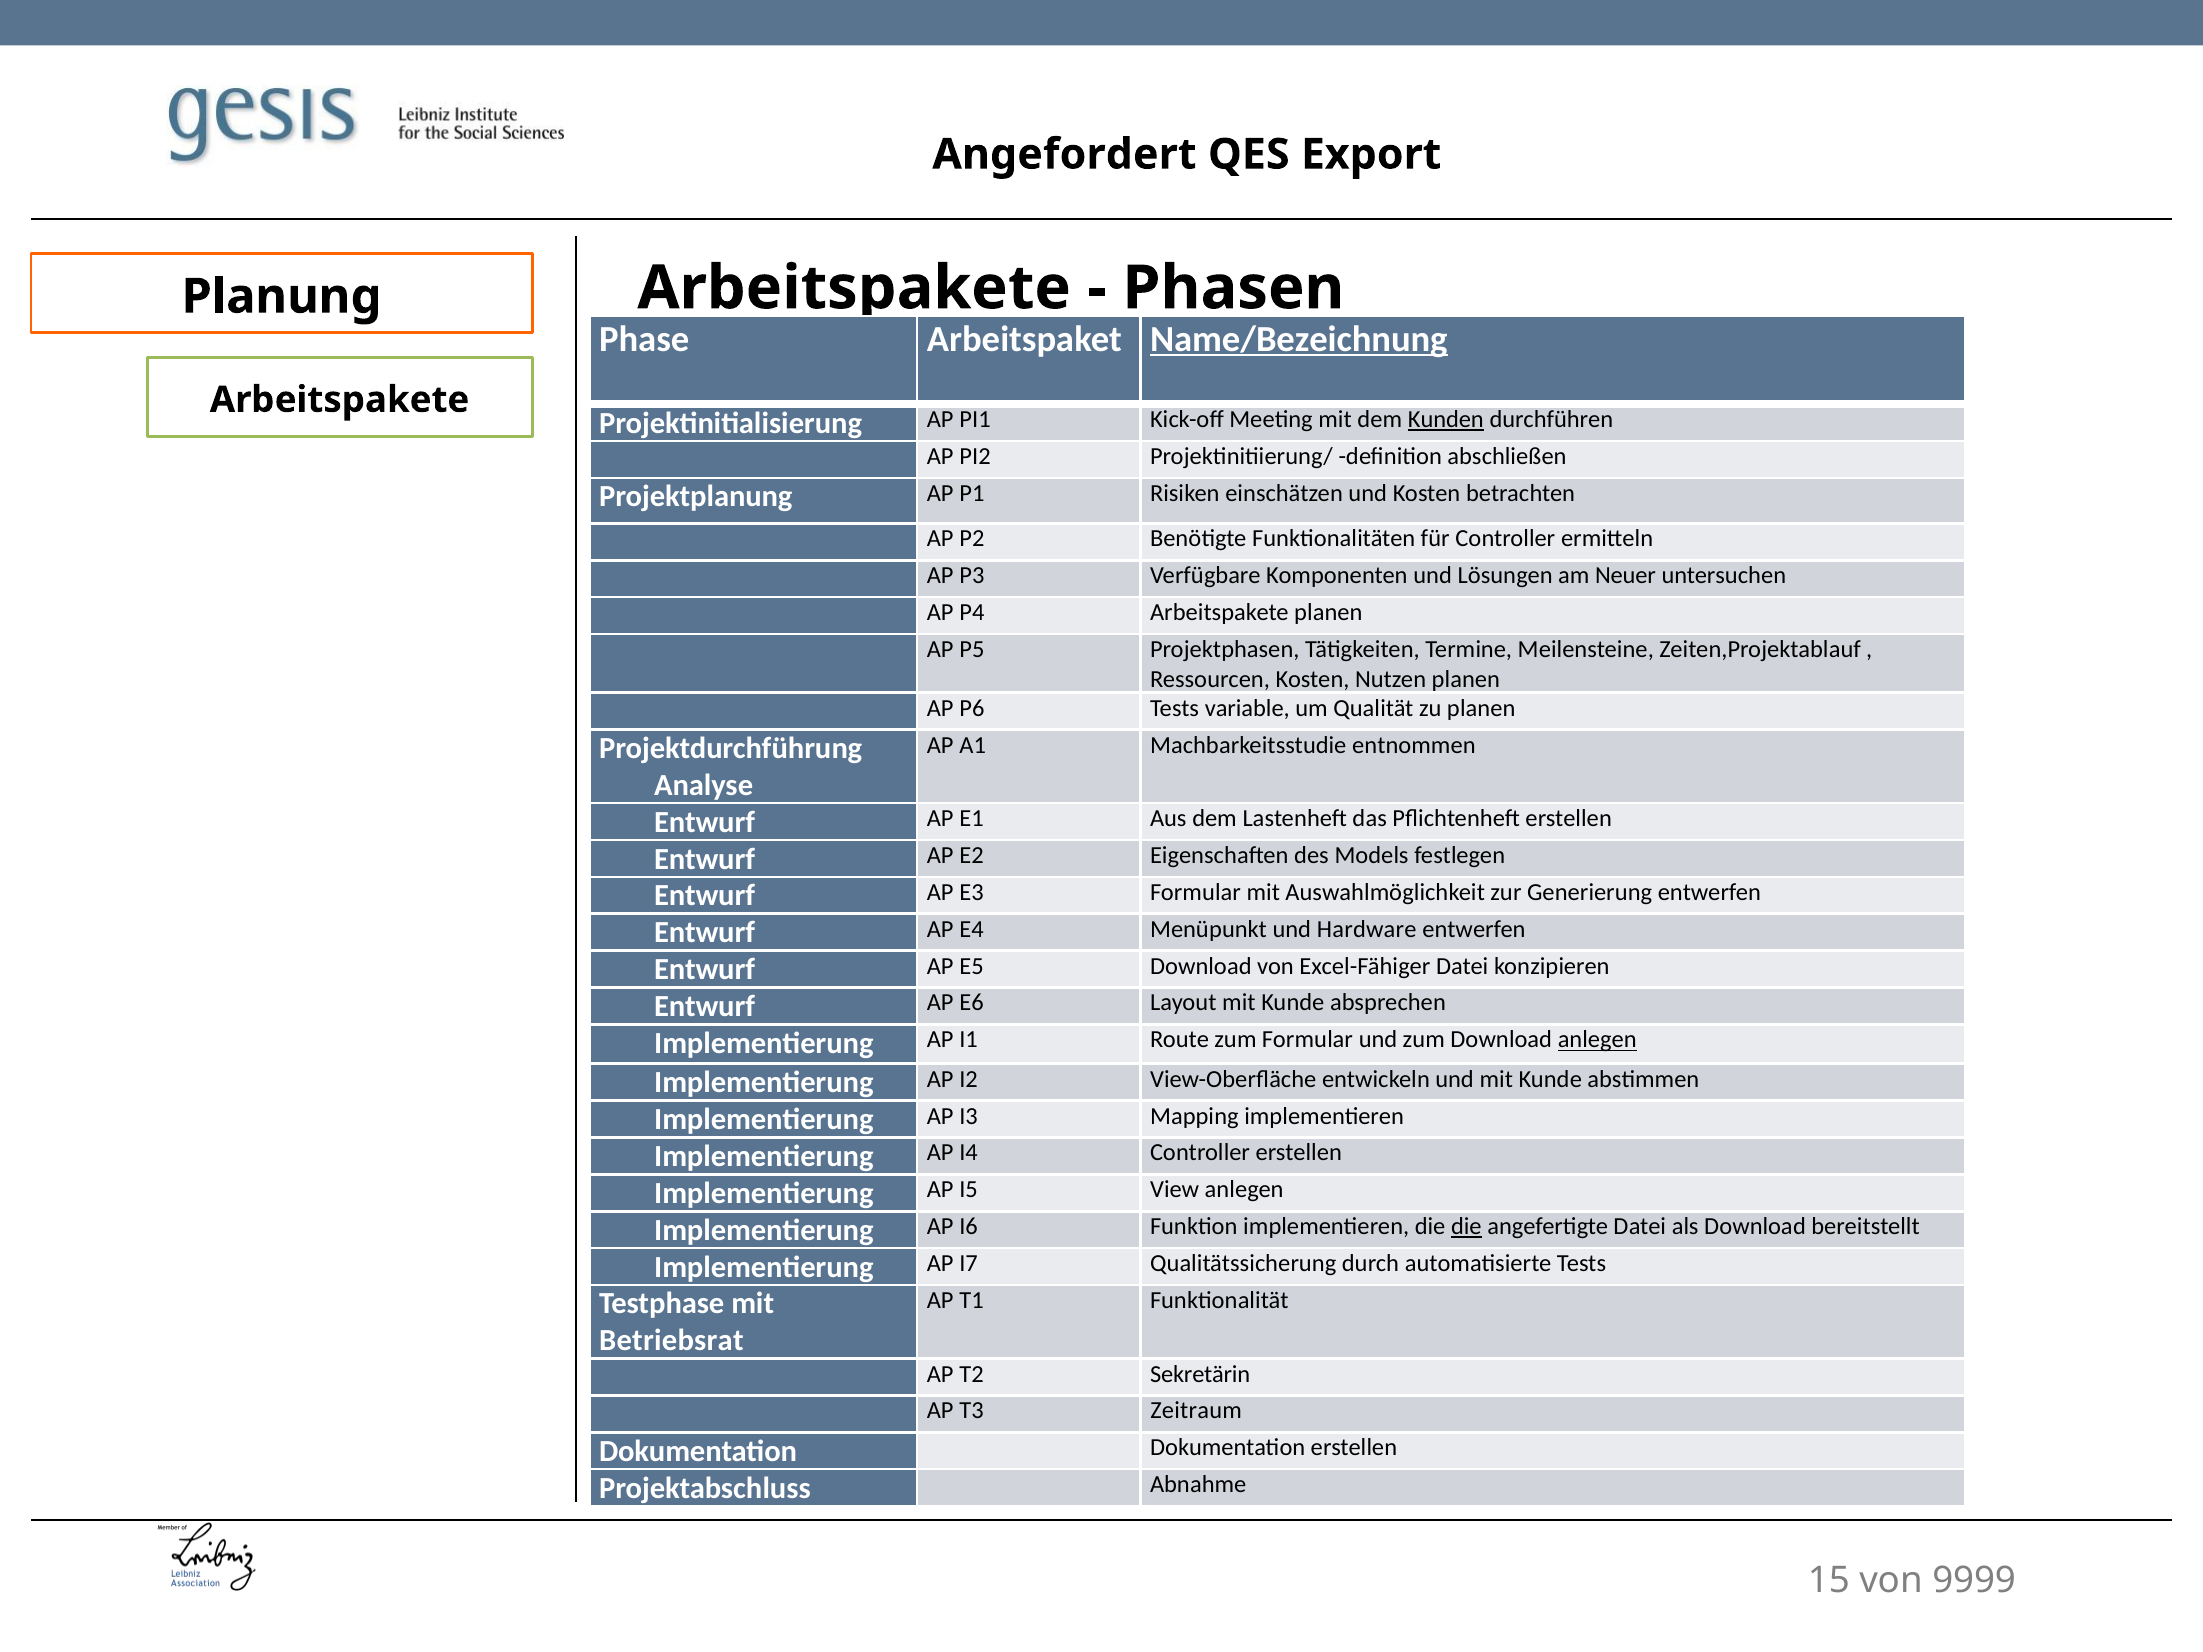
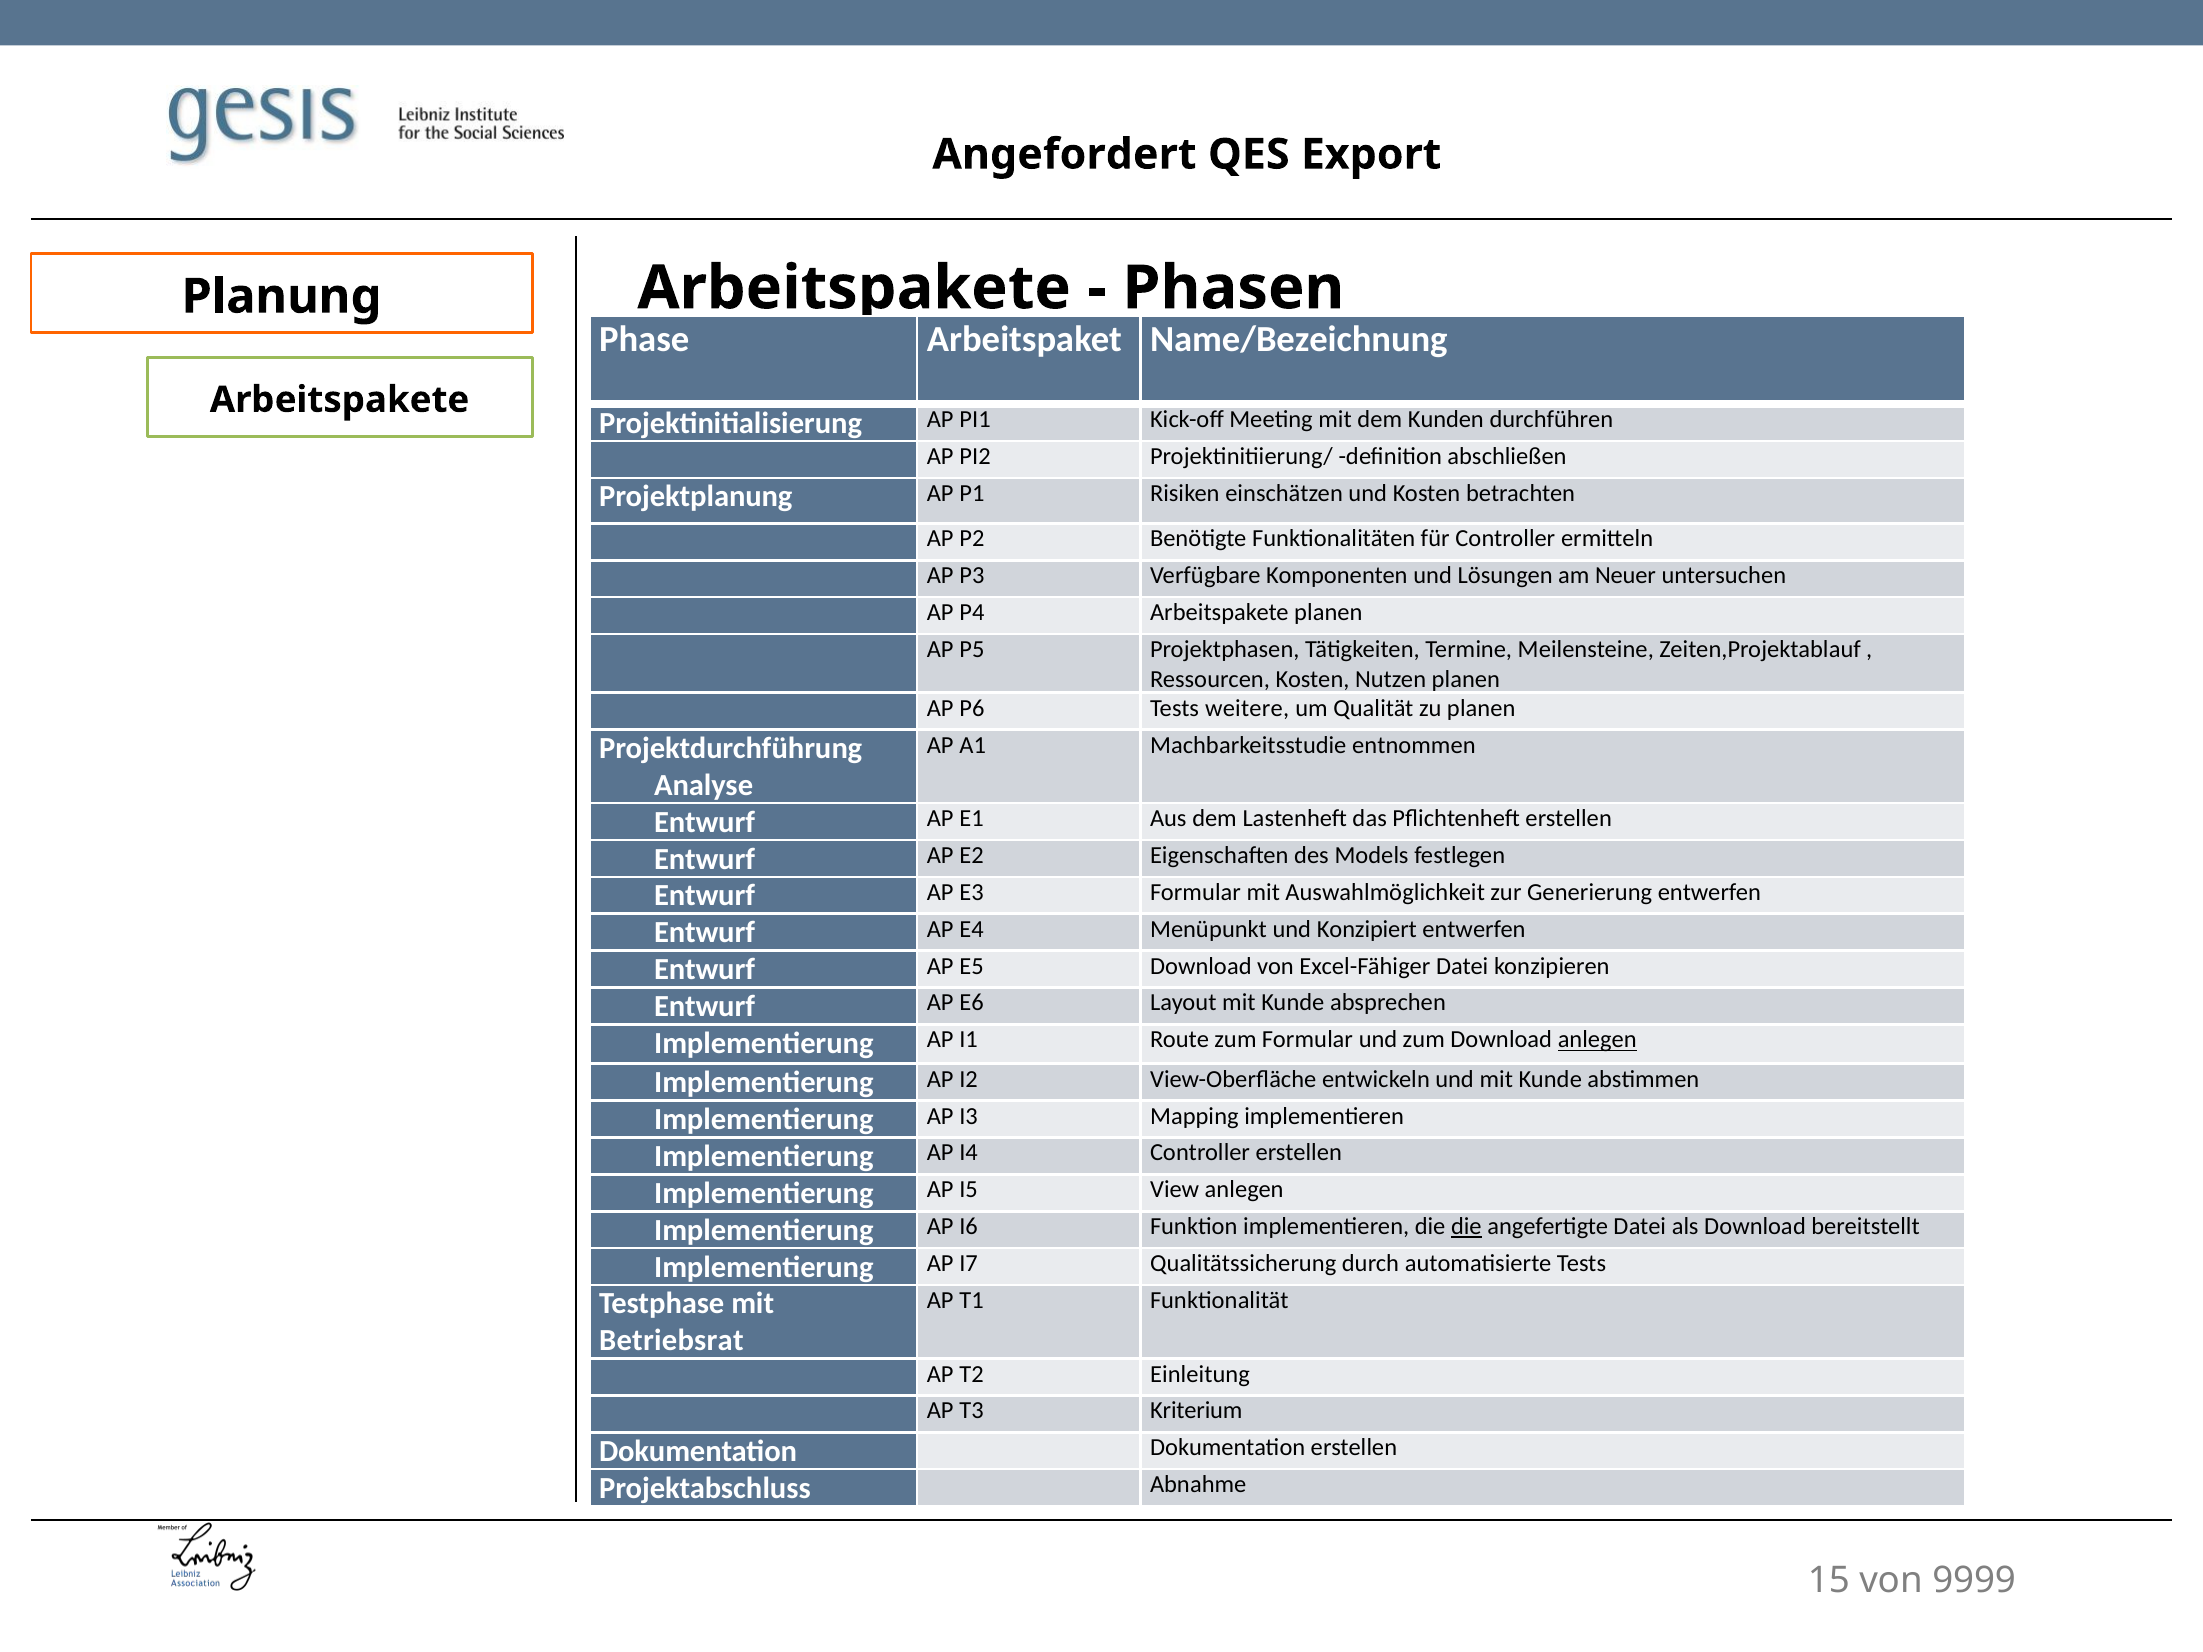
Name/Bezeichnung underline: present -> none (1299, 339)
Kunden underline: present -> none (1446, 420)
variable: variable -> weitere (1247, 708)
Hardware: Hardware -> Konzipiert (1367, 929)
Sekretärin: Sekretärin -> Einleitung (1200, 1374)
Zeitraum: Zeitraum -> Kriterium (1196, 1411)
